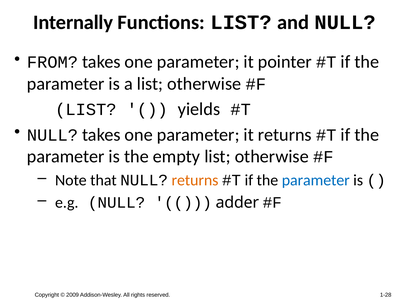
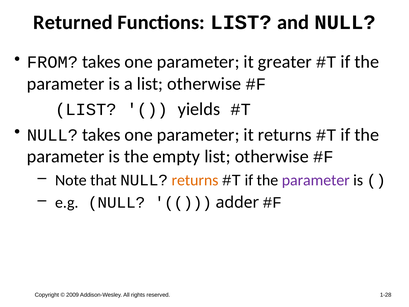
Internally: Internally -> Returned (73, 23)
pointer: pointer -> greater (285, 62)
parameter colour: blue -> purple (316, 180)
